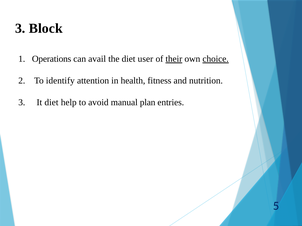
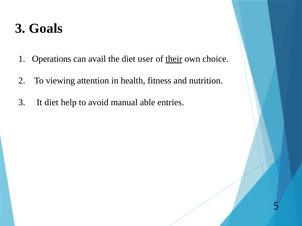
Block: Block -> Goals (46, 28)
choice underline: present -> none (216, 59)
identify: identify -> viewing (60, 81)
plan: plan -> able (148, 103)
